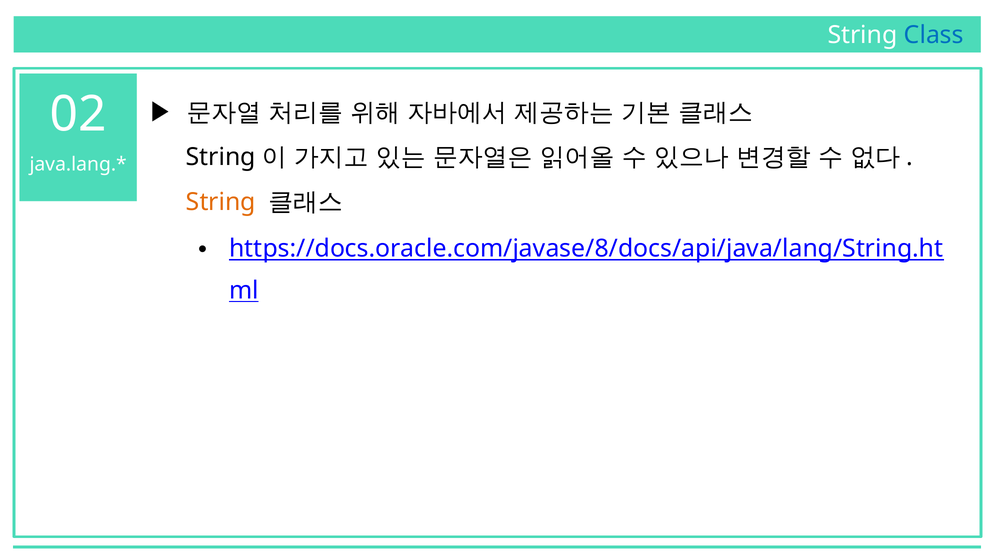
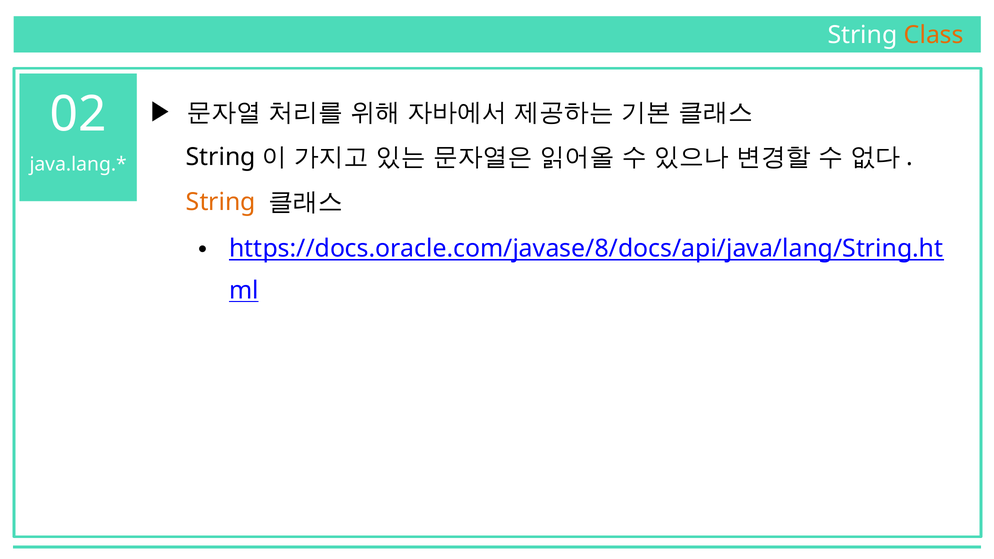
Class colour: blue -> orange (934, 35)
